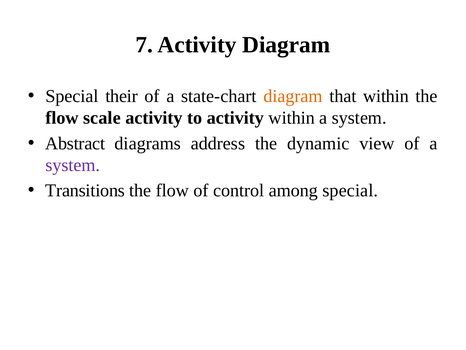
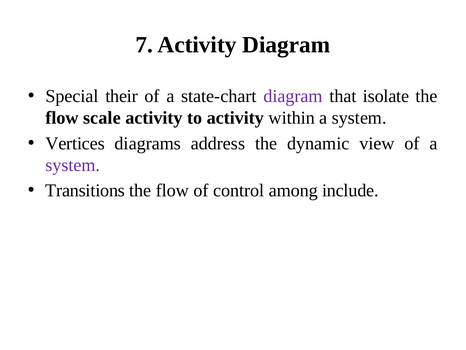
diagram colour: orange -> purple (293, 96)
that within: within -> isolate (386, 96)
Abstract: Abstract -> Vertices (75, 143)
among special: special -> include (350, 190)
